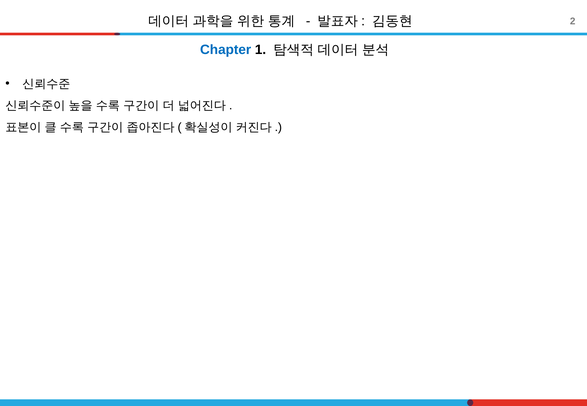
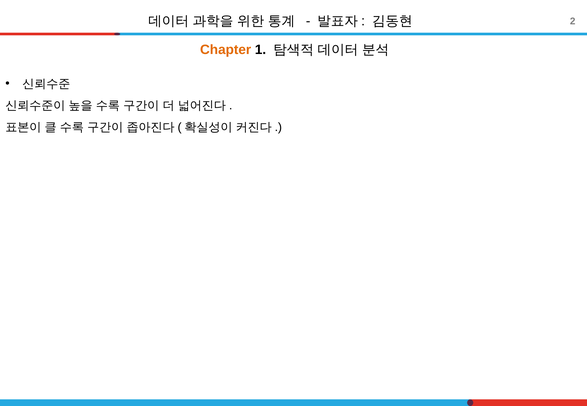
Chapter colour: blue -> orange (226, 50)
